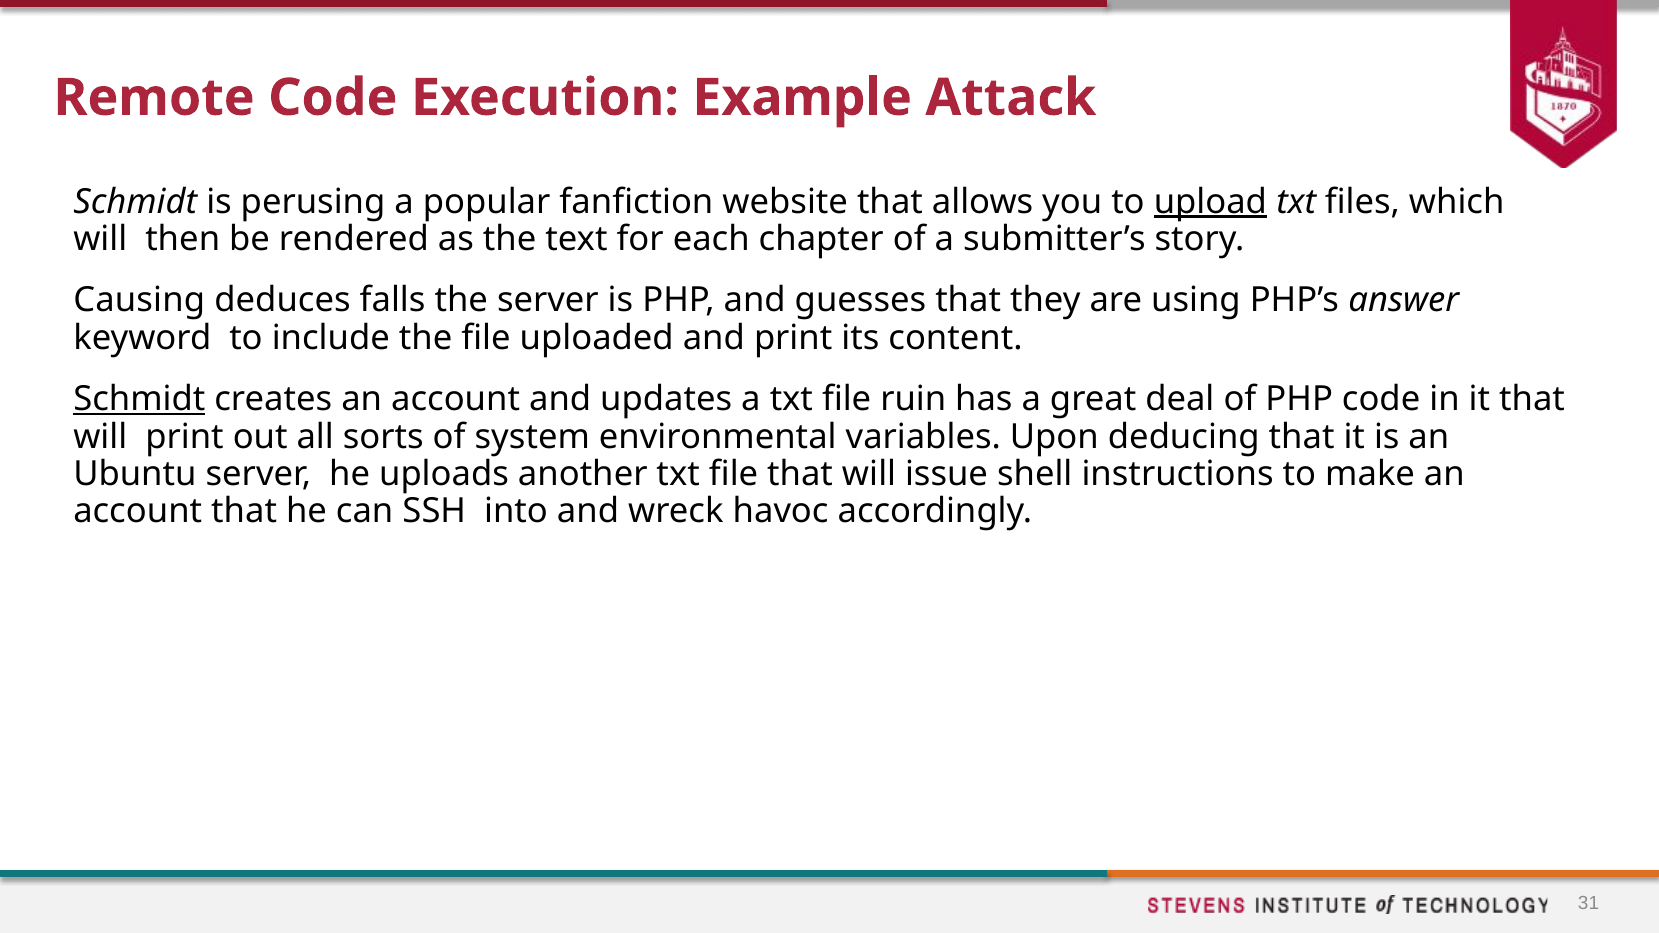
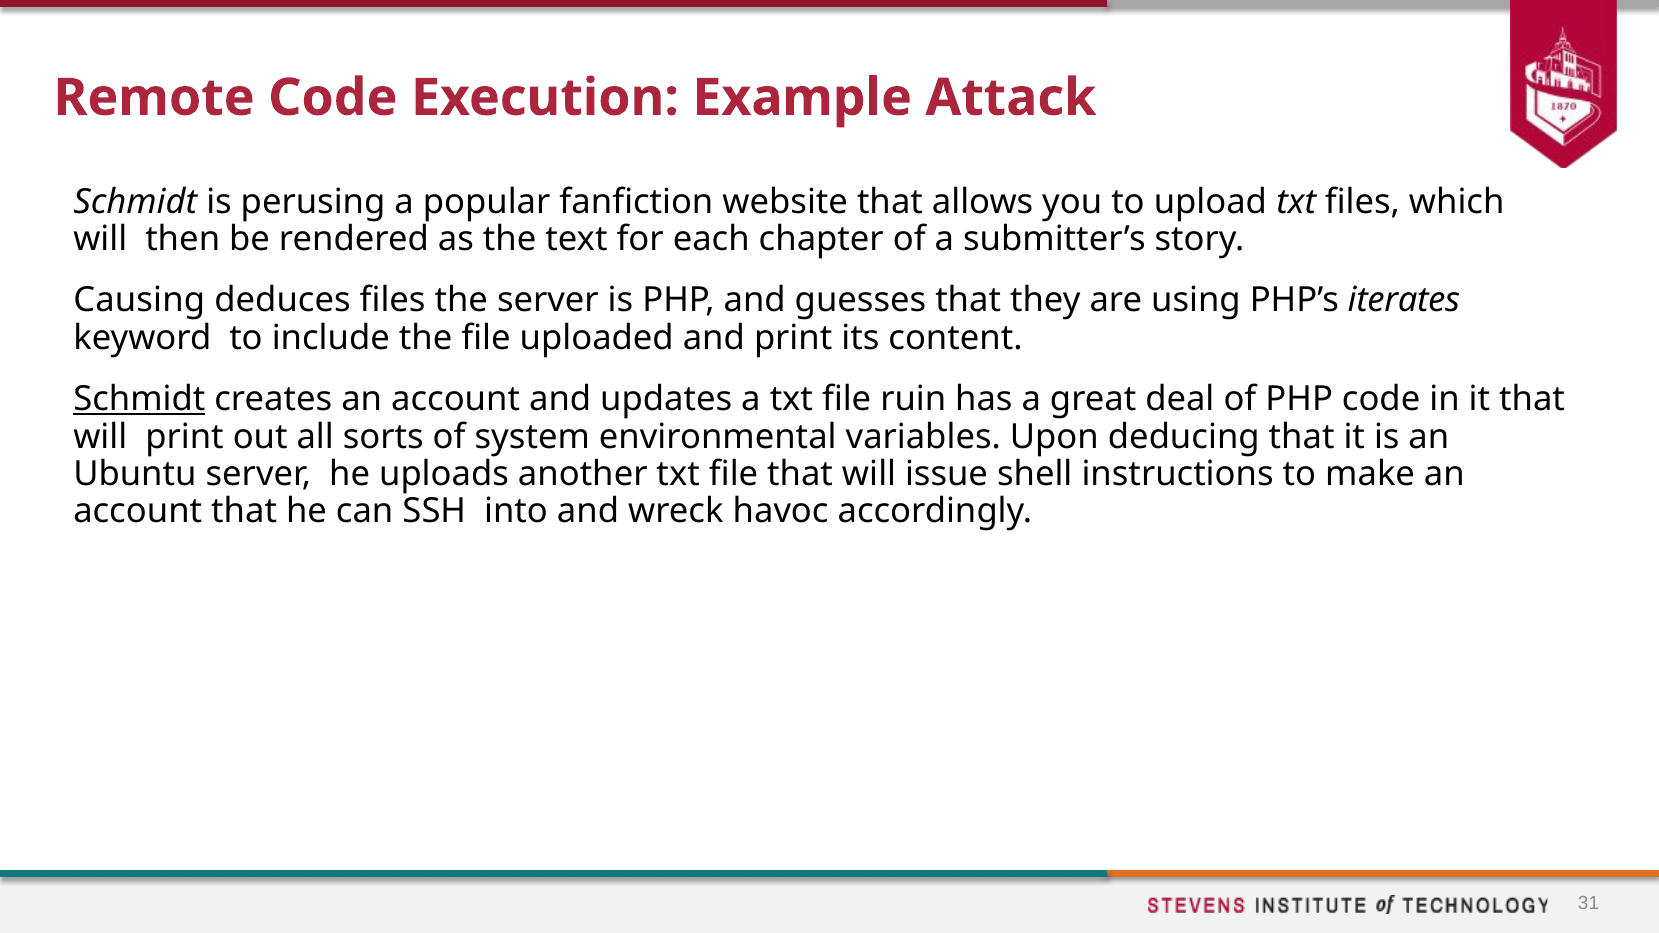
upload underline: present -> none (1210, 202)
deduces falls: falls -> files (393, 300)
answer: answer -> iterates (1404, 300)
